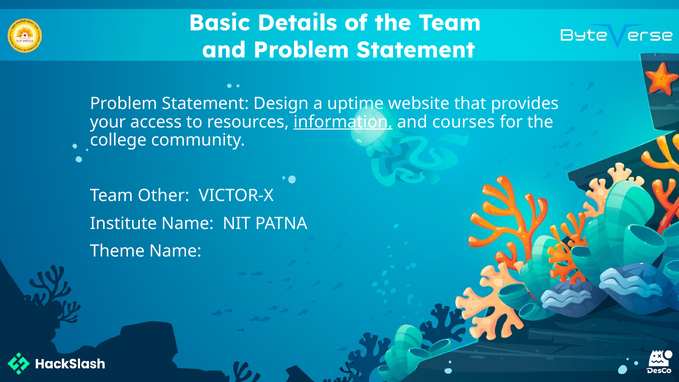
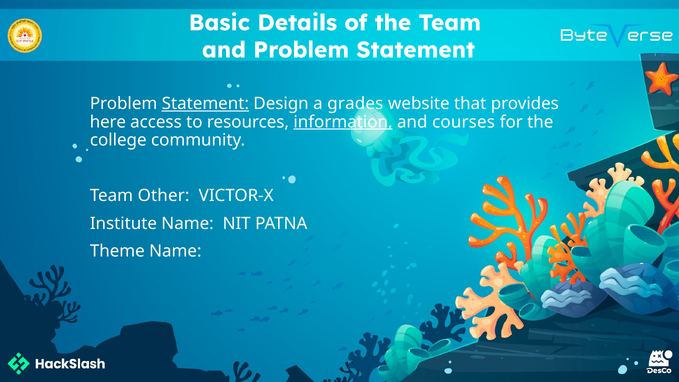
Statement underline: none -> present (205, 104)
uptime: uptime -> grades (355, 104)
your: your -> here (108, 122)
